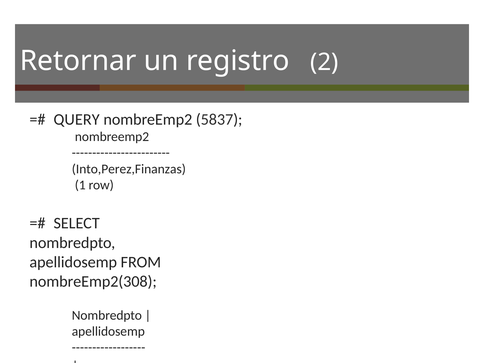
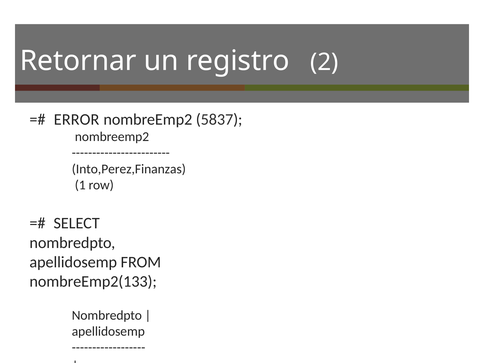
QUERY: QUERY -> ERROR (77, 119)
nombreEmp2(308: nombreEmp2(308 -> nombreEmp2(133 (93, 281)
